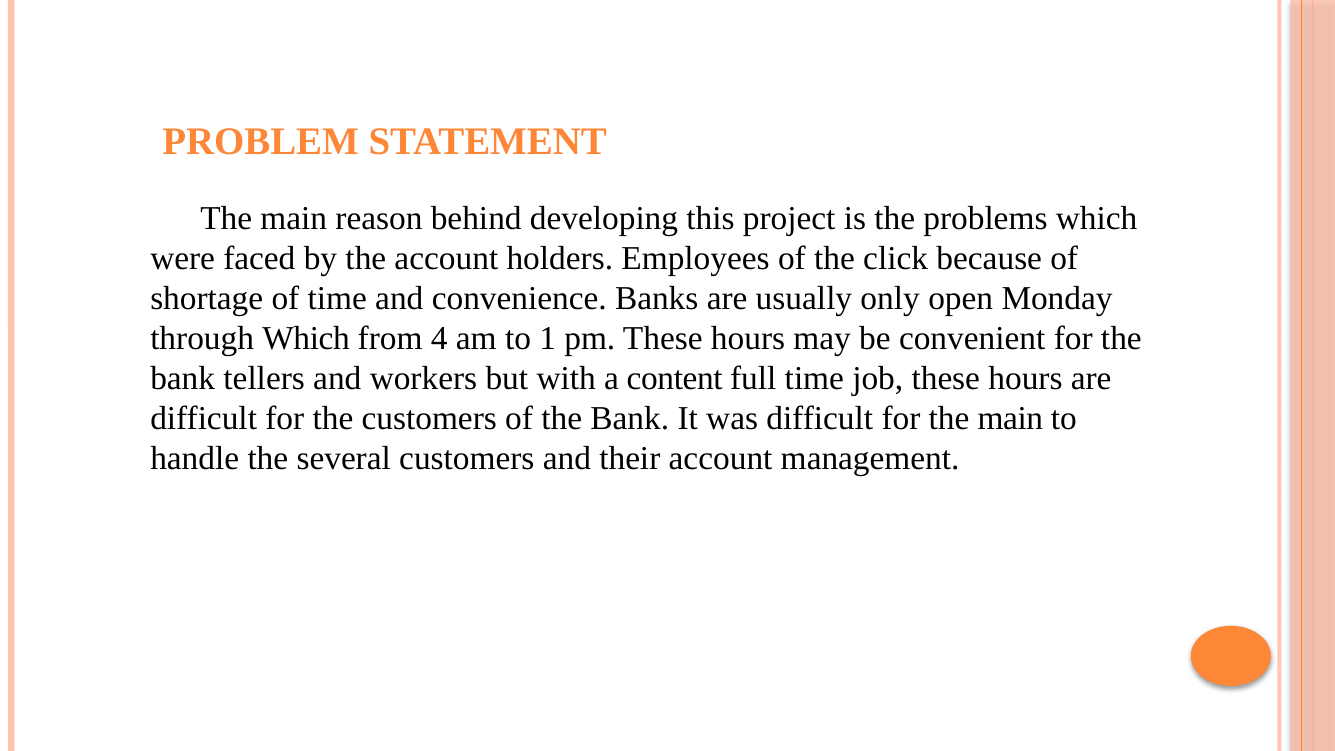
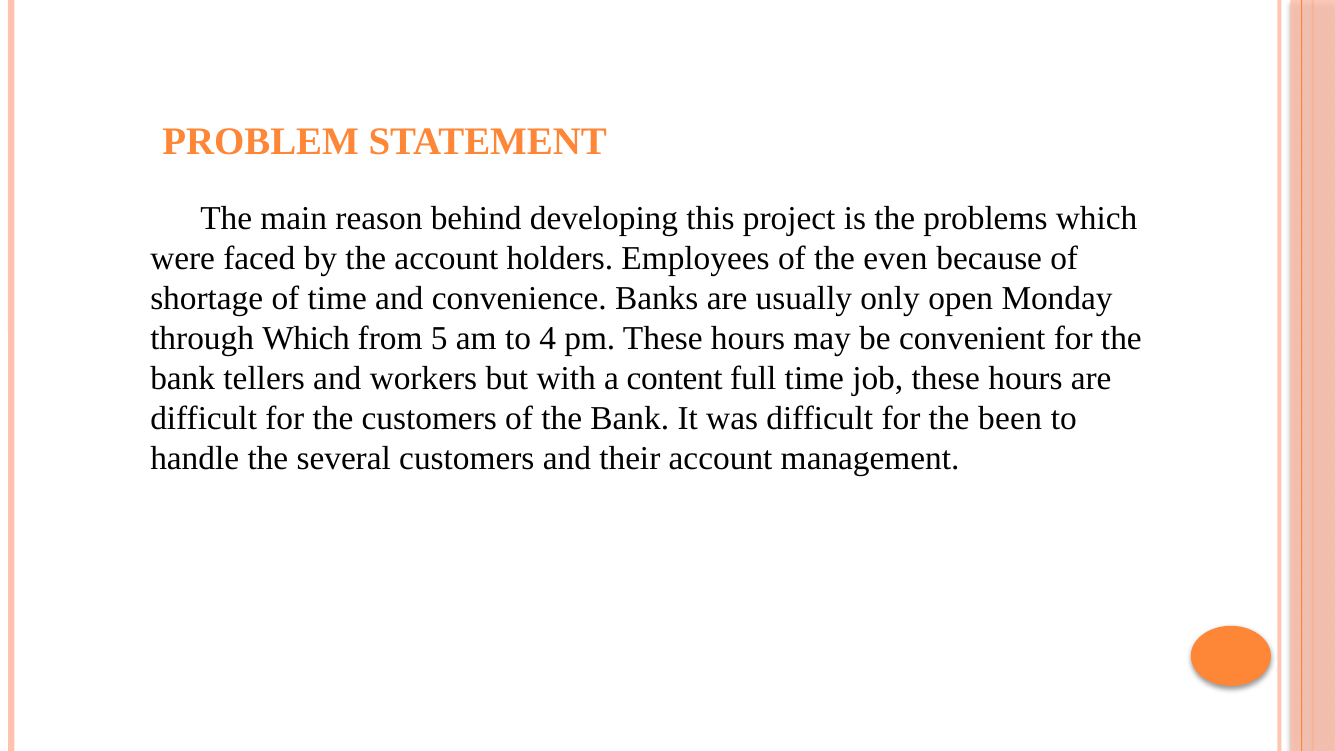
click: click -> even (895, 258)
4: 4 -> 5 (439, 338)
1: 1 -> 4 (548, 338)
for the main: main -> been (1010, 419)
